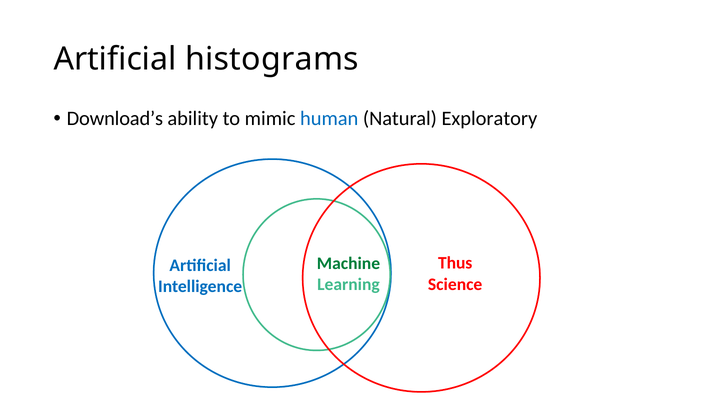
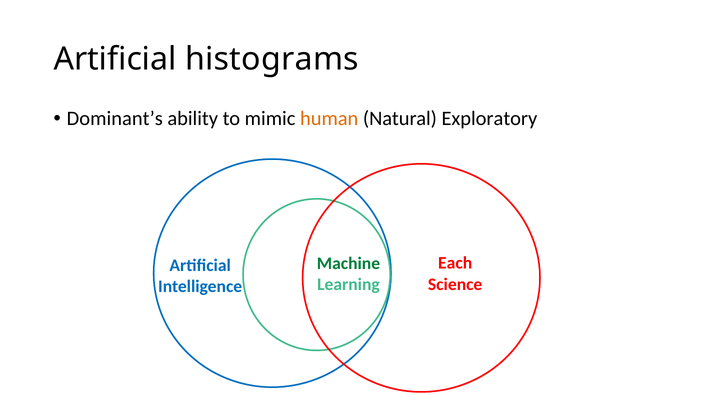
Download’s: Download’s -> Dominant’s (115, 119)
human colour: blue -> orange (329, 119)
Thus: Thus -> Each (455, 263)
